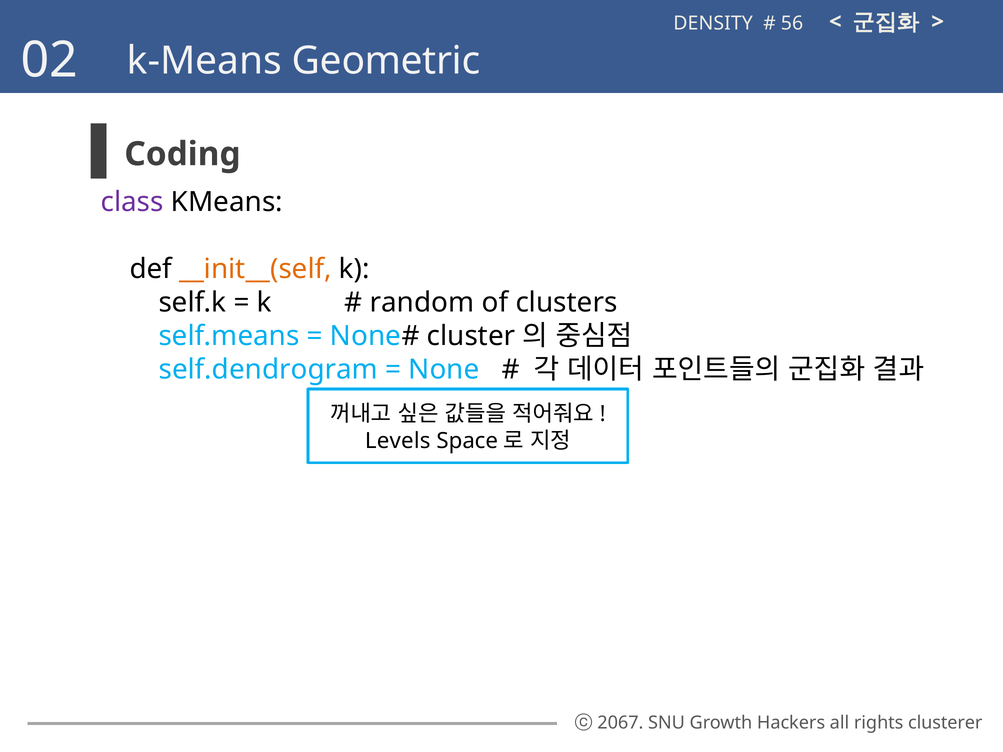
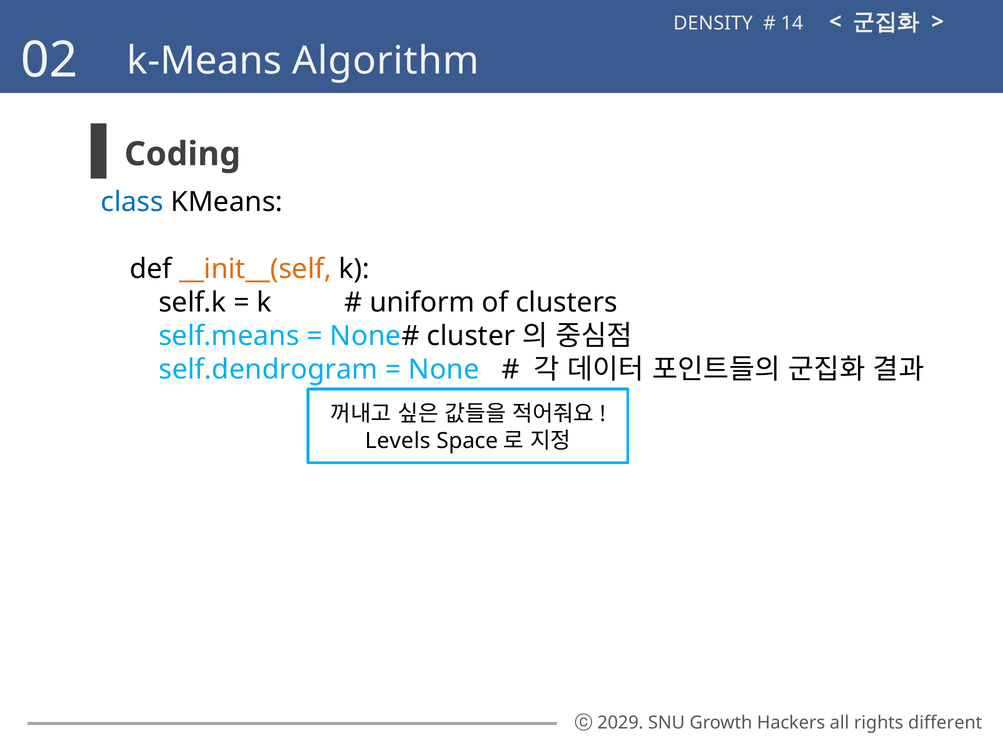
56: 56 -> 14 (792, 23)
Geometric: Geometric -> Algorithm (386, 61)
class colour: purple -> blue (132, 202)
random: random -> uniform (422, 303)
2067: 2067 -> 2029 (620, 723)
clusterer: clusterer -> different (945, 723)
